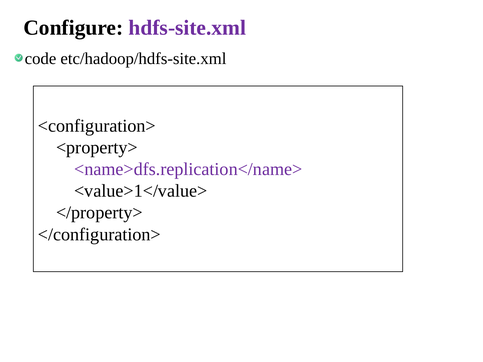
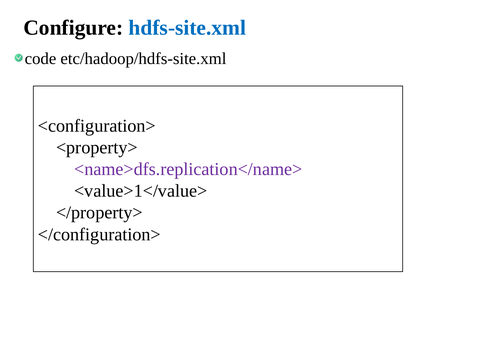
hdfs-site.xml colour: purple -> blue (187, 28)
